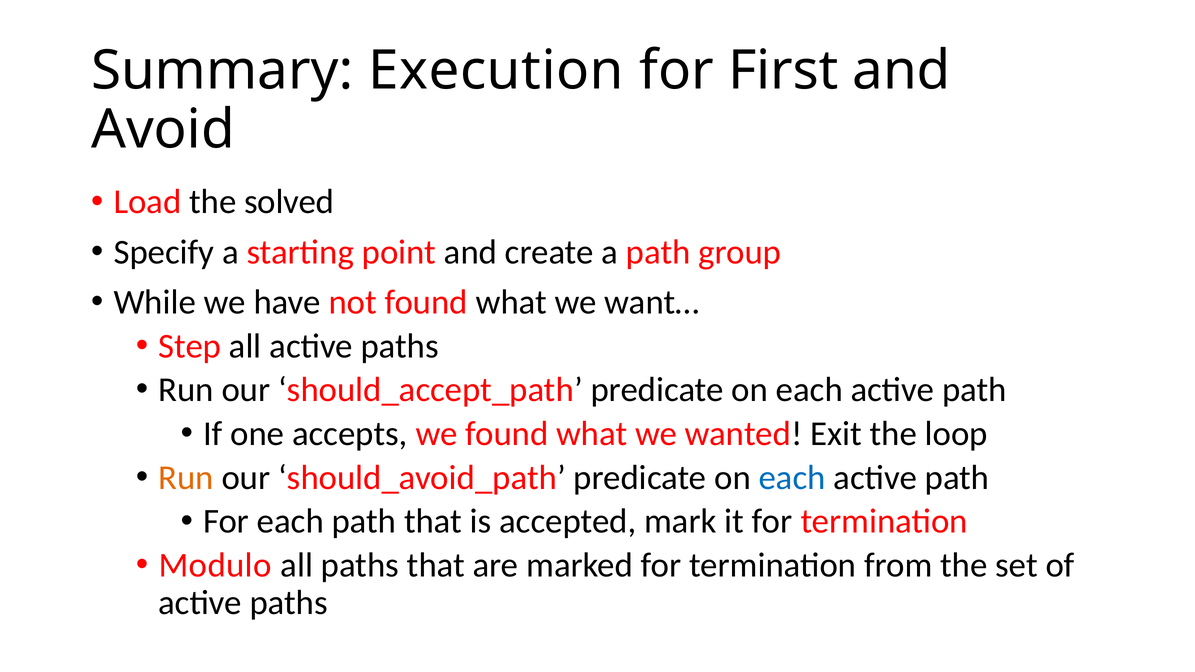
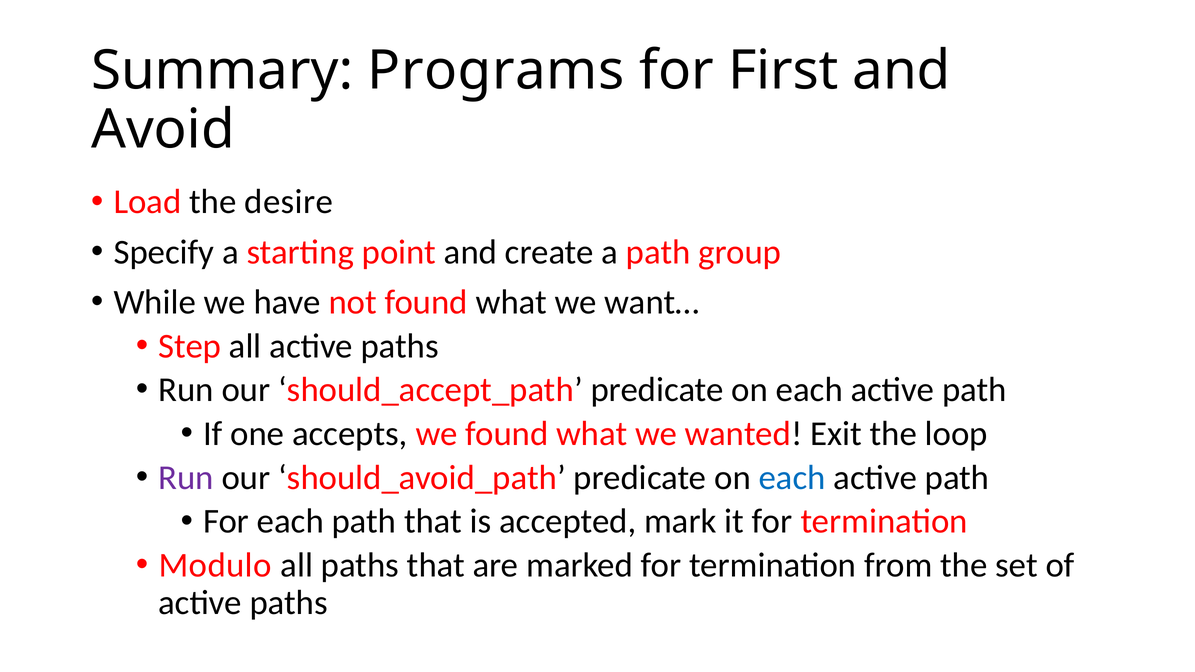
Execution: Execution -> Programs (496, 71)
solved: solved -> desire (289, 202)
Run colour: orange -> purple (186, 478)
